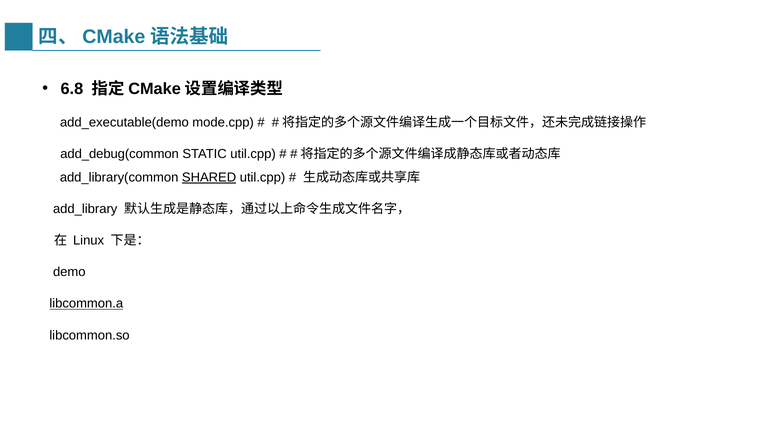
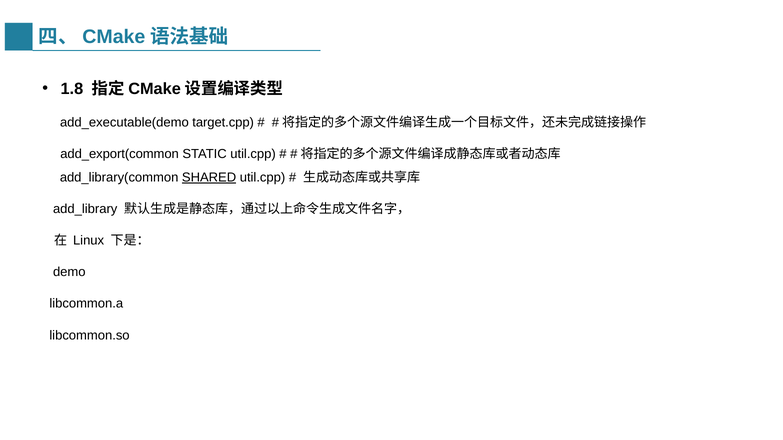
6.8: 6.8 -> 1.8 (72, 89)
mode.cpp: mode.cpp -> target.cpp (223, 122)
add_debug(common: add_debug(common -> add_export(common (120, 154)
libcommon.a underline: present -> none (86, 304)
